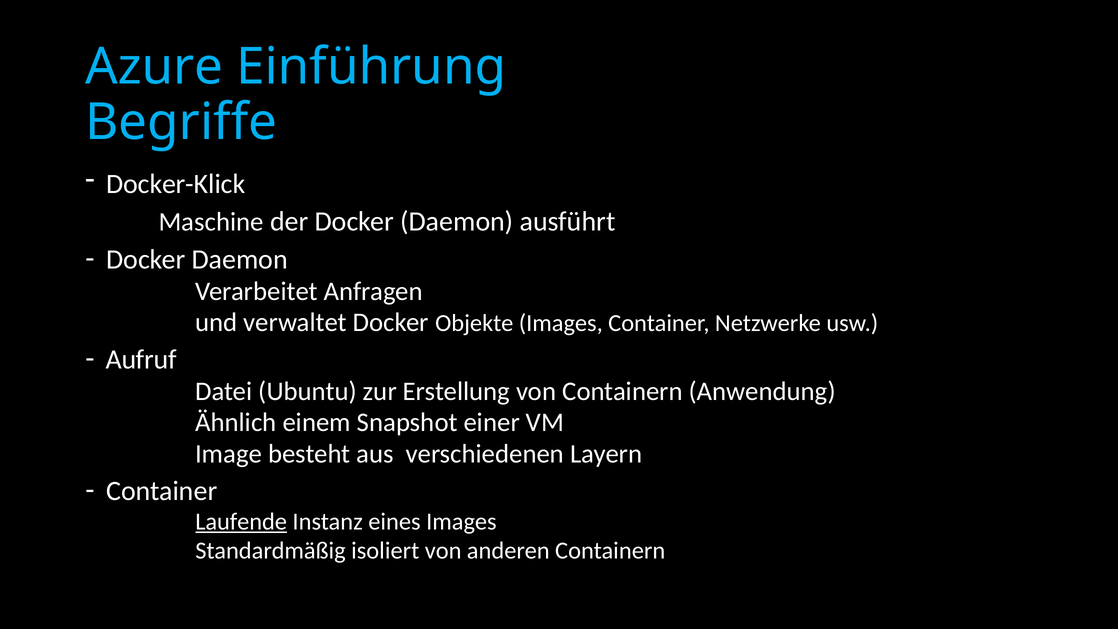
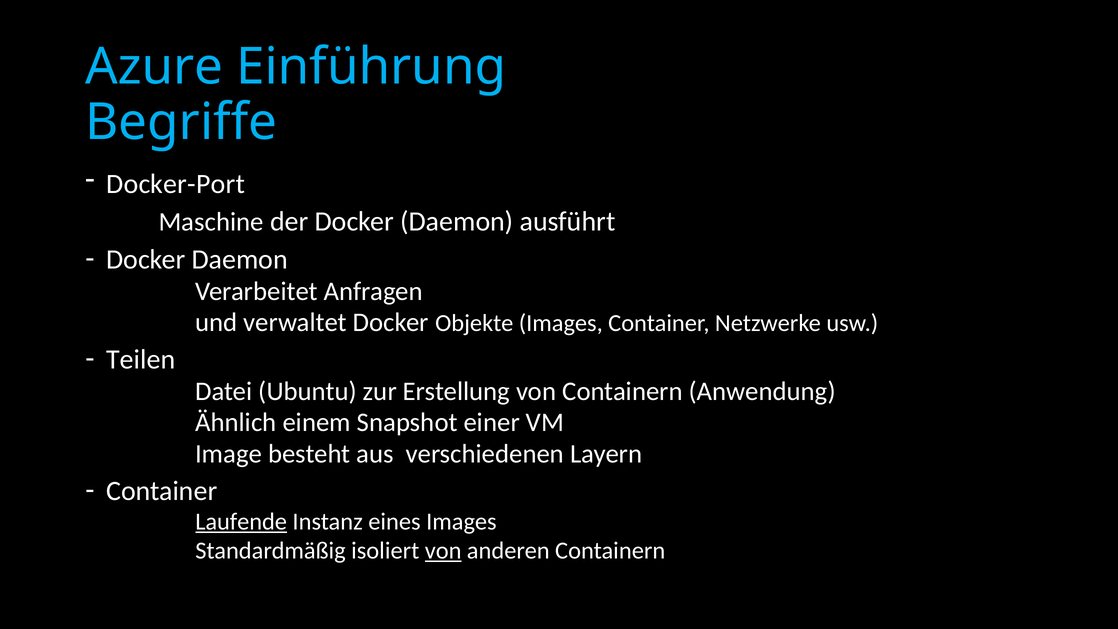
Docker-Klick: Docker-Klick -> Docker-Port (176, 184)
Aufruf: Aufruf -> Teilen (141, 359)
von underline: none -> present (443, 551)
